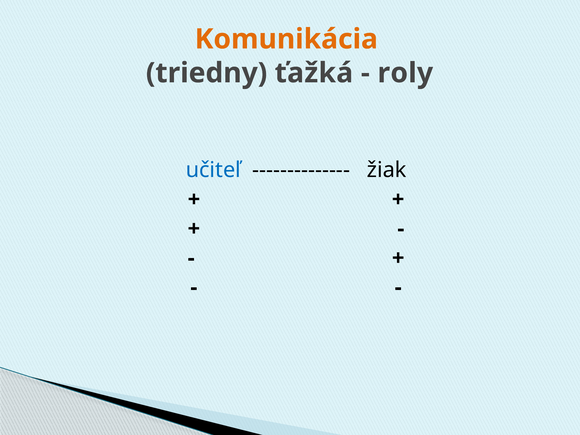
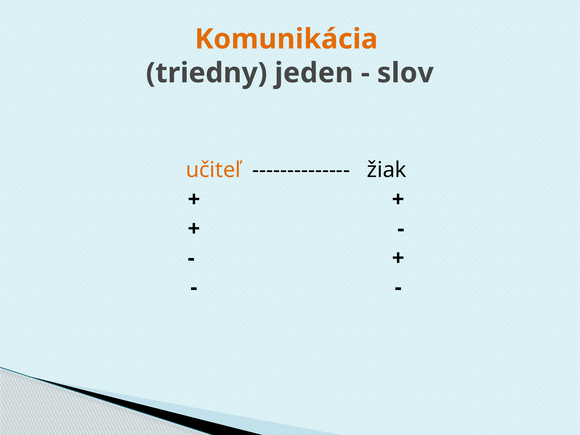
ťažká: ťažká -> jeden (314, 73)
roly: roly -> slov (405, 73)
učiteľ colour: blue -> orange (213, 170)
